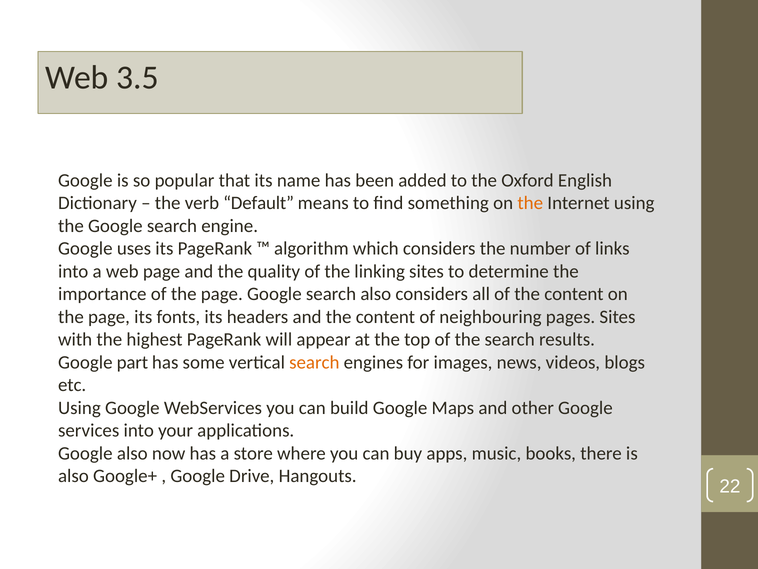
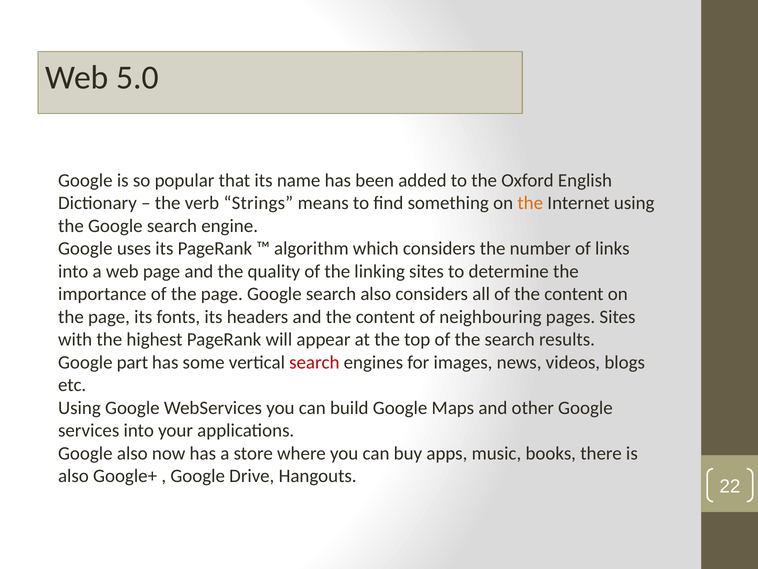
3.5: 3.5 -> 5.0 (137, 78)
Default: Default -> Strings (258, 203)
search colour: orange -> red (314, 362)
